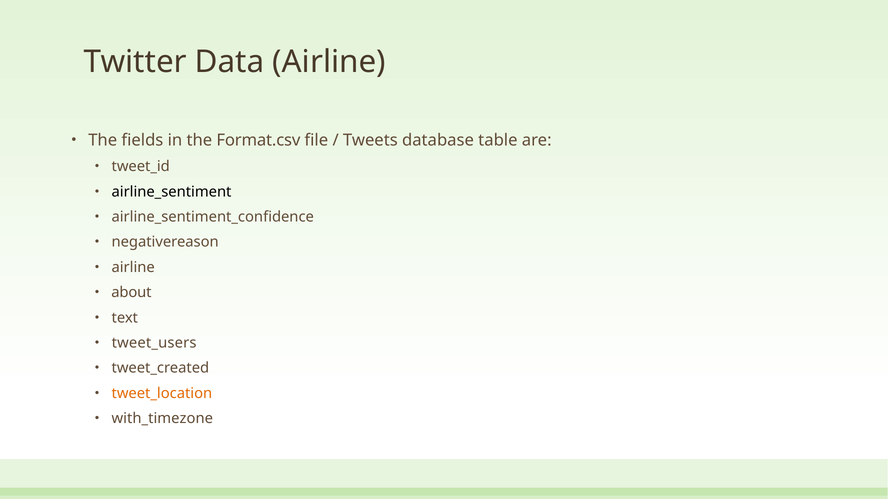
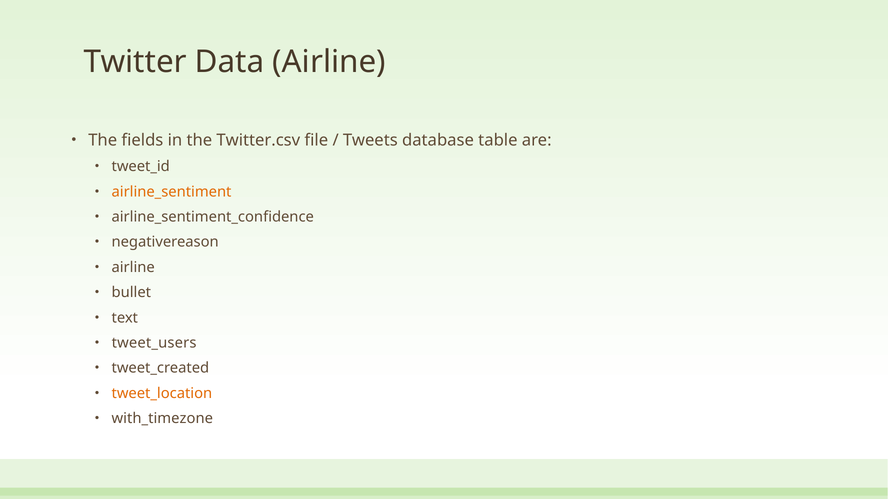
Format.csv: Format.csv -> Twitter.csv (258, 140)
airline_sentiment colour: black -> orange (172, 192)
about: about -> bullet (131, 293)
